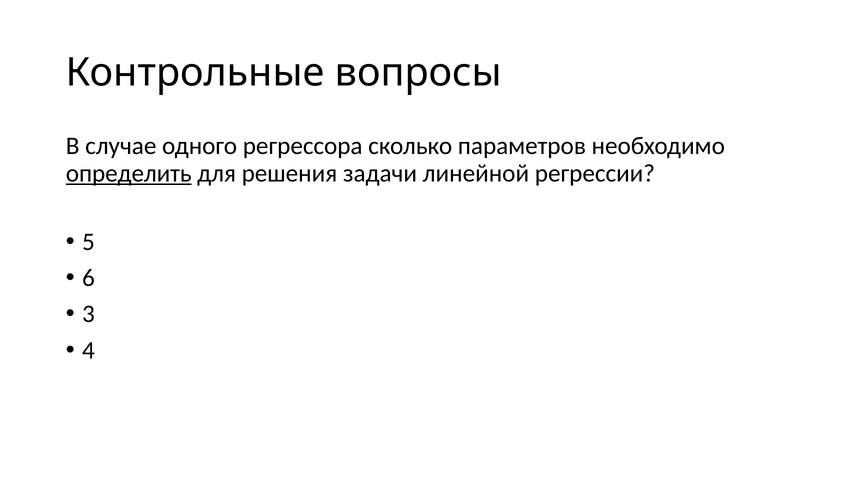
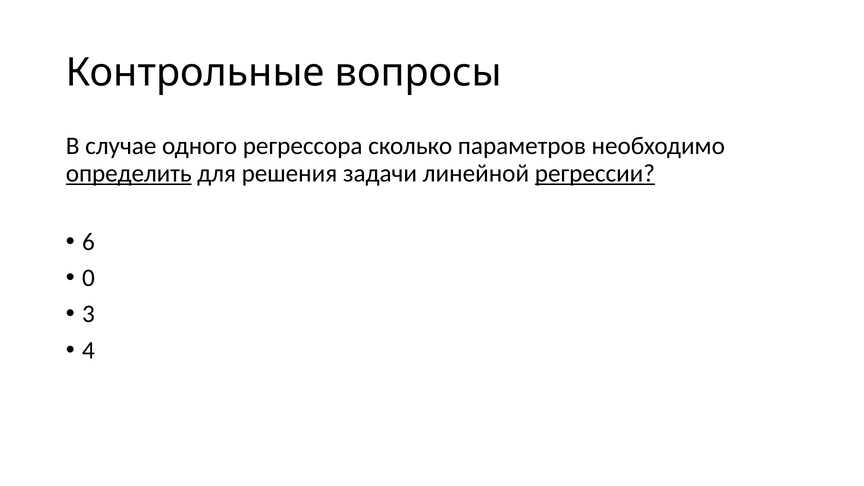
регрессии underline: none -> present (595, 173)
5: 5 -> 6 (88, 242)
6: 6 -> 0 (88, 278)
